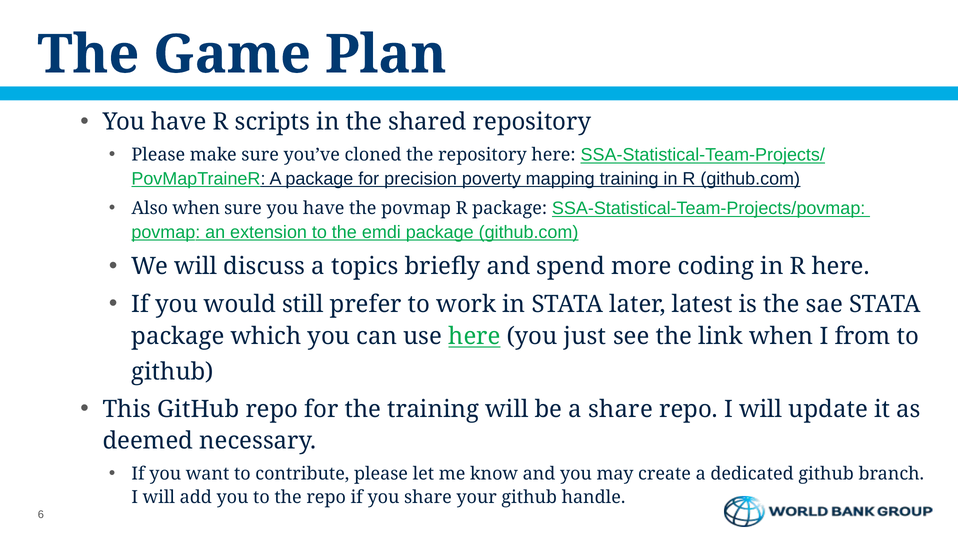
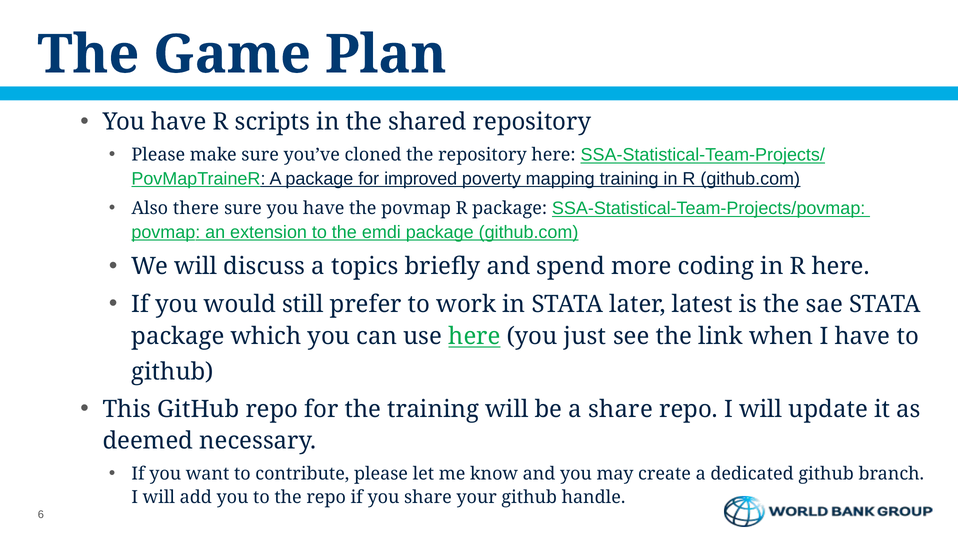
precision: precision -> improved (421, 179)
Also when: when -> there (196, 208)
I from: from -> have (862, 336)
